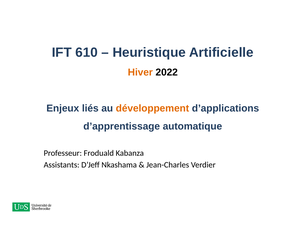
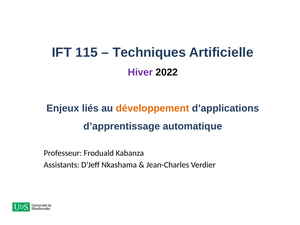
610: 610 -> 115 (87, 52)
Heuristique: Heuristique -> Techniques (149, 52)
Hiver colour: orange -> purple (140, 72)
